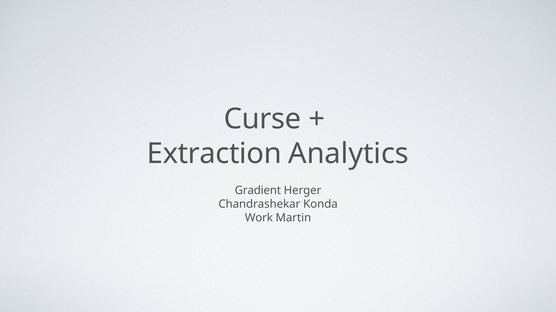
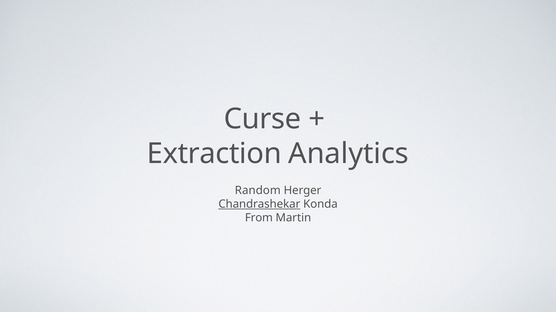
Gradient: Gradient -> Random (258, 191)
Chandrashekar underline: none -> present (259, 205)
Work: Work -> From (259, 218)
